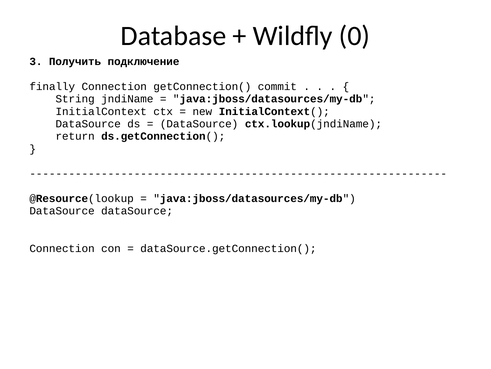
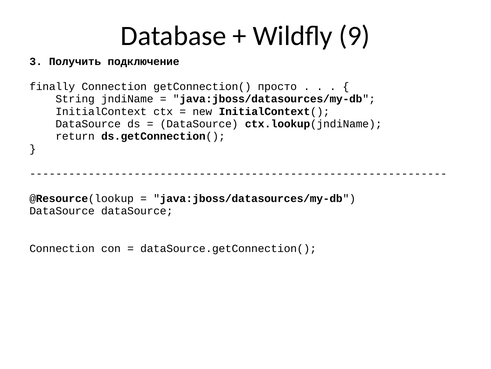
0: 0 -> 9 (354, 36)
commit: commit -> просто (277, 86)
